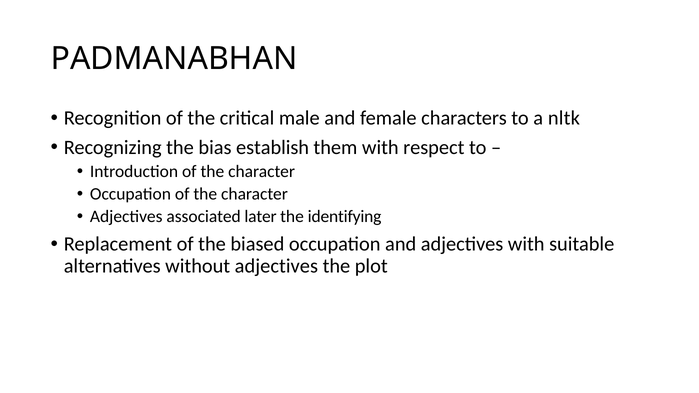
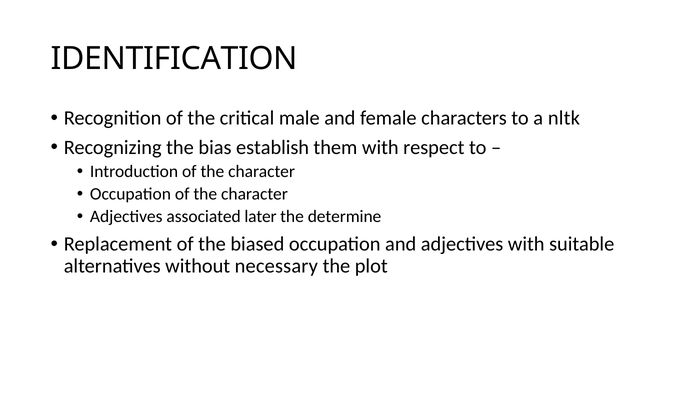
PADMANABHAN: PADMANABHAN -> IDENTIFICATION (174, 59)
identifying: identifying -> determine (345, 217)
without adjectives: adjectives -> necessary (276, 266)
